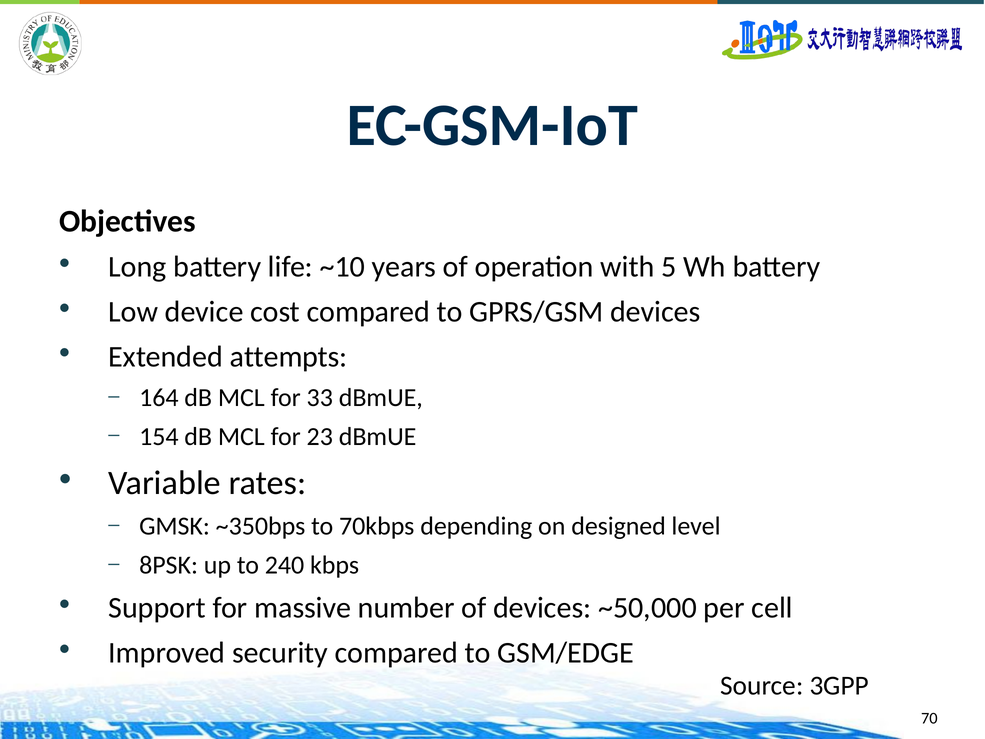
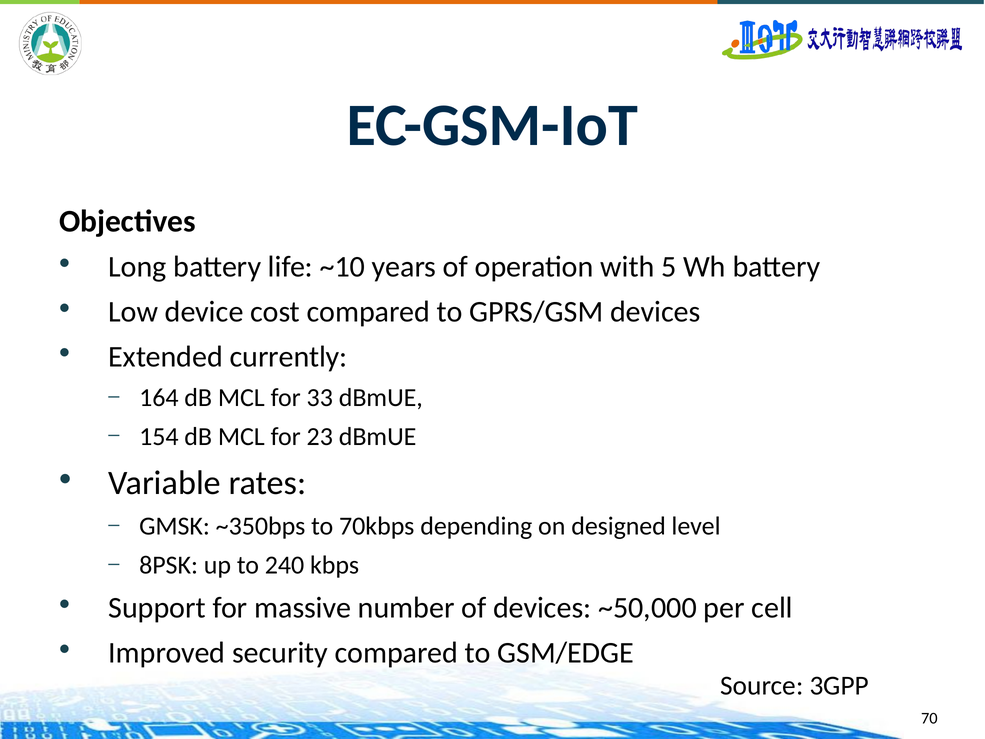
attempts: attempts -> currently (289, 356)
